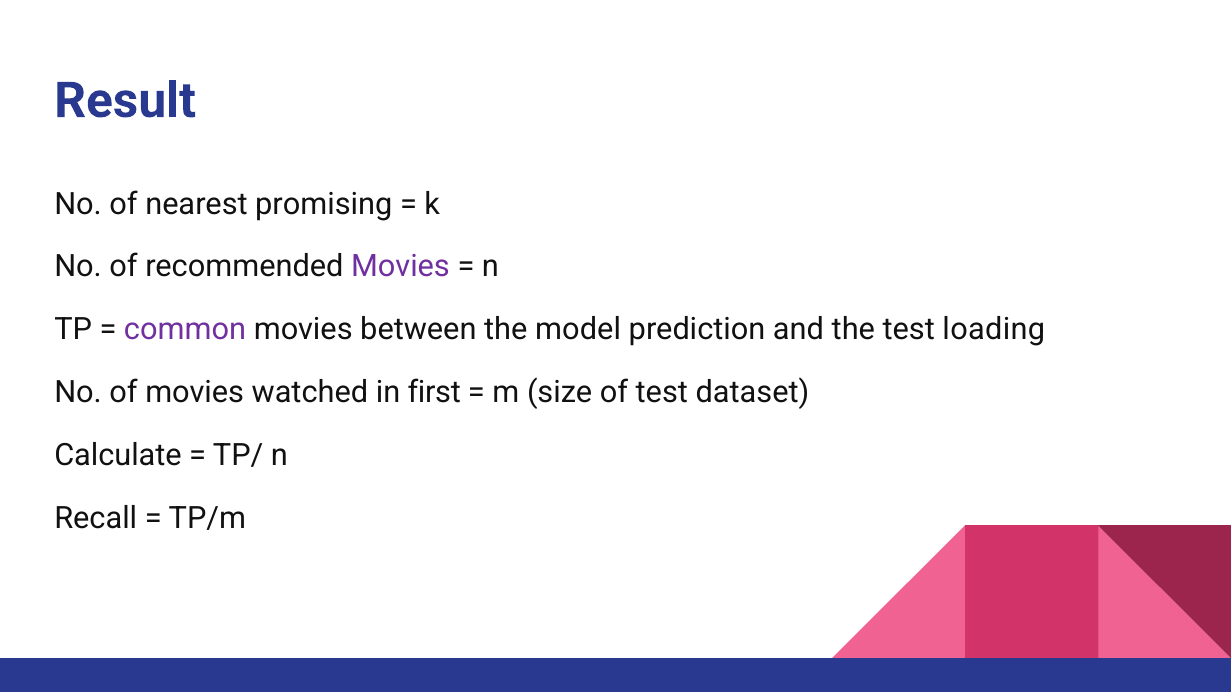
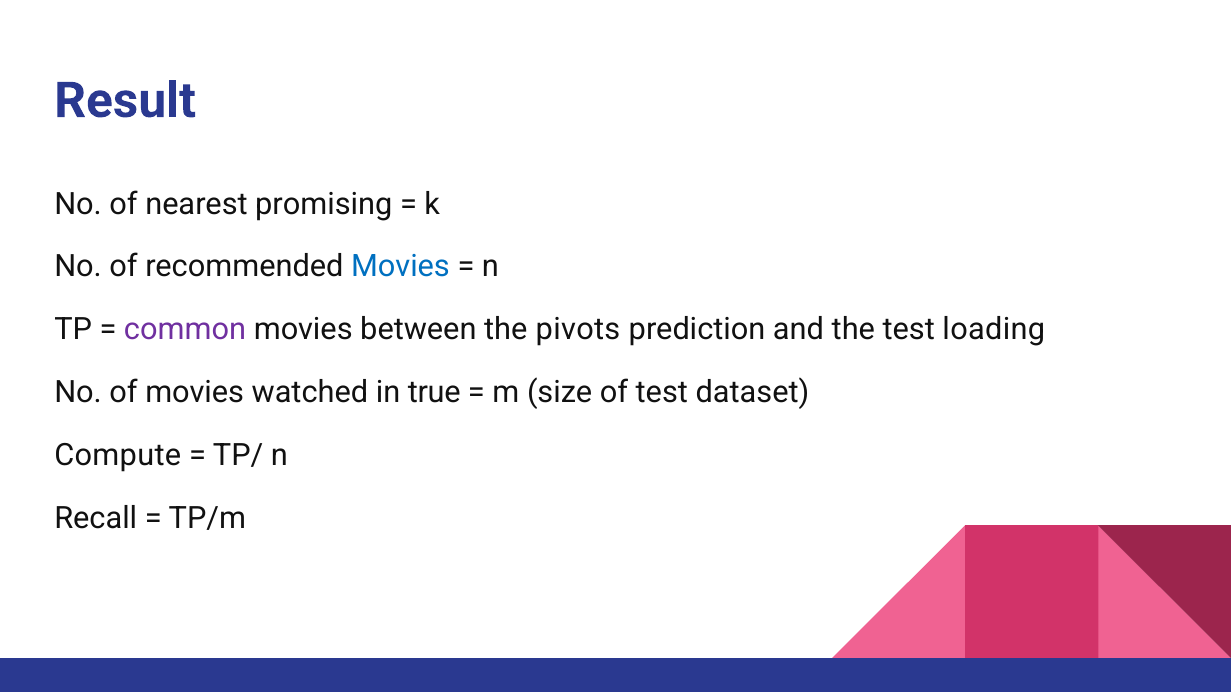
Movies colour: purple -> blue (401, 267)
model: model -> pivots (578, 330)
first: first -> true (434, 393)
Calculate: Calculate -> Compute (118, 456)
